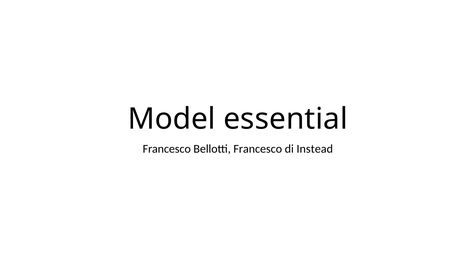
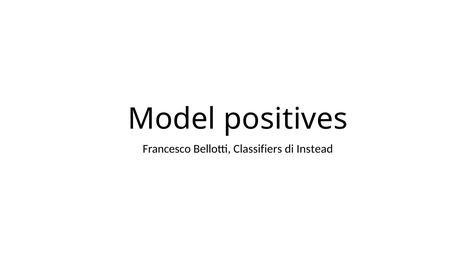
essential: essential -> positives (286, 119)
Bellotti Francesco: Francesco -> Classifiers (258, 149)
